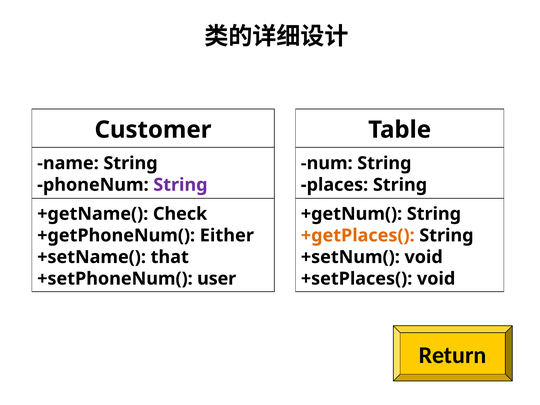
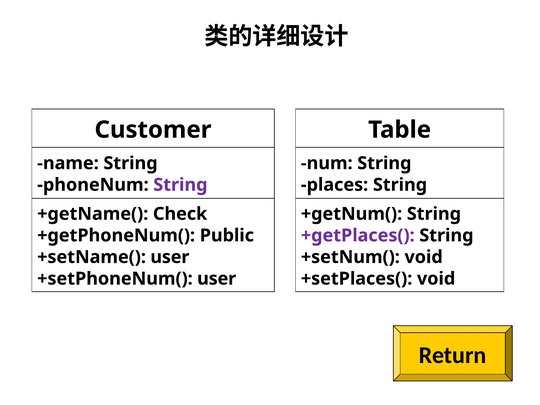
Either: Either -> Public (227, 235)
+getPlaces( colour: orange -> purple (358, 235)
+setName( that: that -> user (170, 257)
